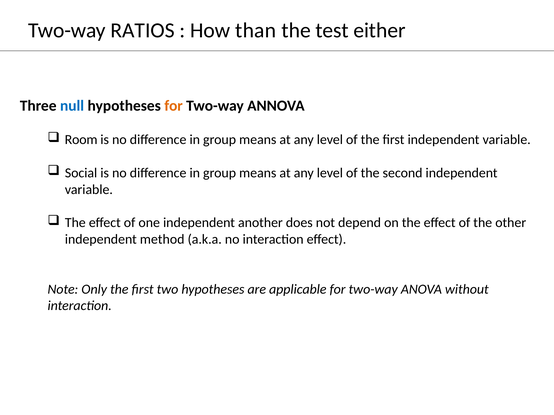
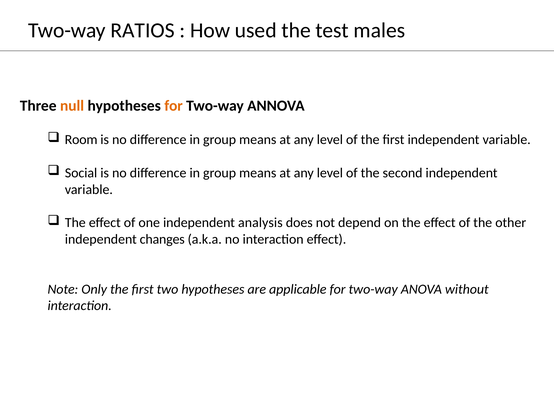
than: than -> used (256, 30)
either: either -> males (379, 30)
null colour: blue -> orange (72, 106)
another: another -> analysis (260, 223)
method: method -> changes (162, 240)
